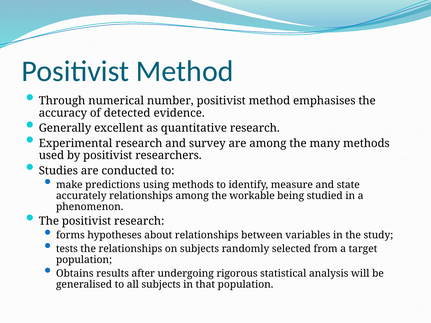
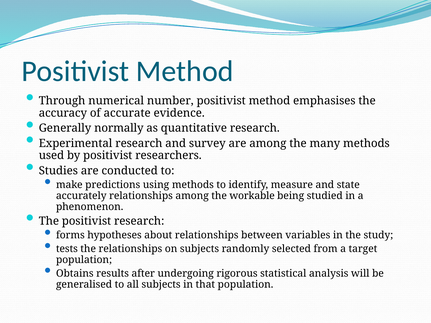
detected: detected -> accurate (127, 113)
excellent: excellent -> normally (119, 128)
